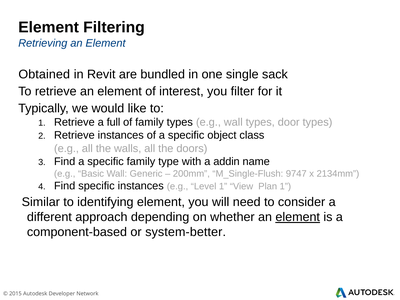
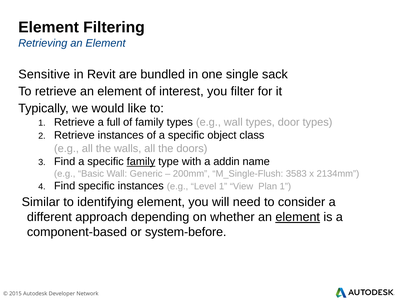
Obtained: Obtained -> Sensitive (44, 74)
family underline: none -> present (141, 162)
9747: 9747 -> 3583 (296, 174)
system-better: system-better -> system-before (186, 232)
